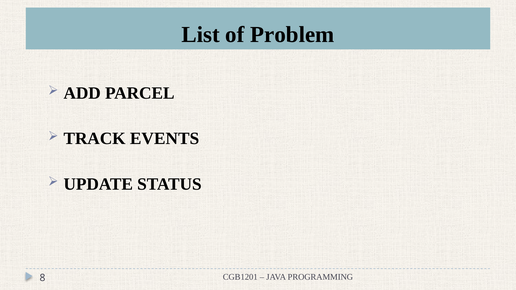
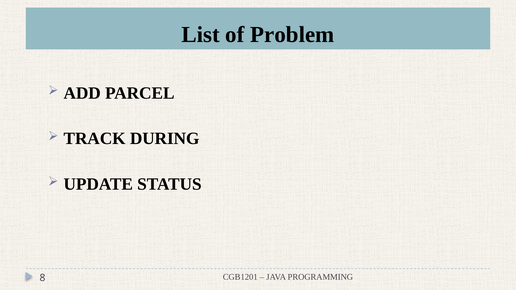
EVENTS: EVENTS -> DURING (165, 139)
